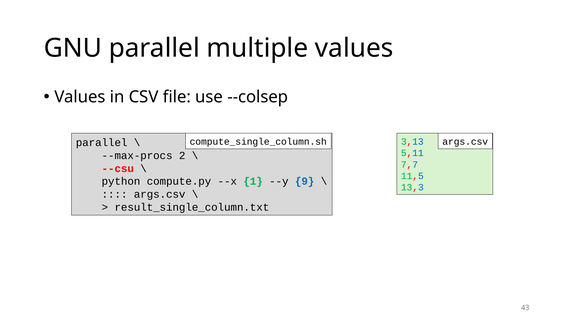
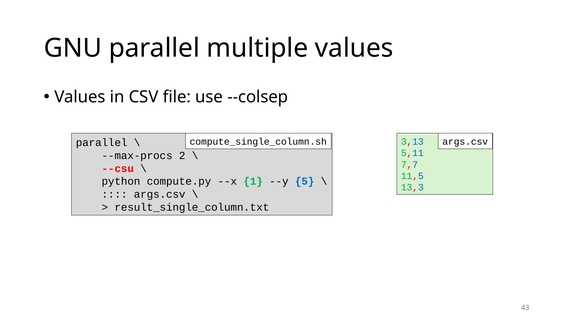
9: 9 -> 5 (305, 181)
